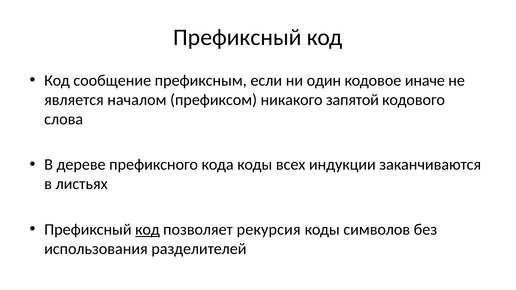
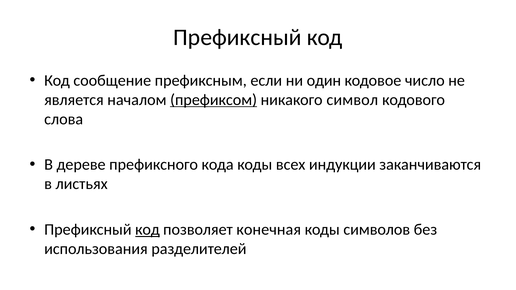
иначе: иначе -> число (425, 80)
префиксом underline: none -> present (214, 100)
запятой: запятой -> символ (352, 100)
рекурсия: рекурсия -> конечная (269, 230)
